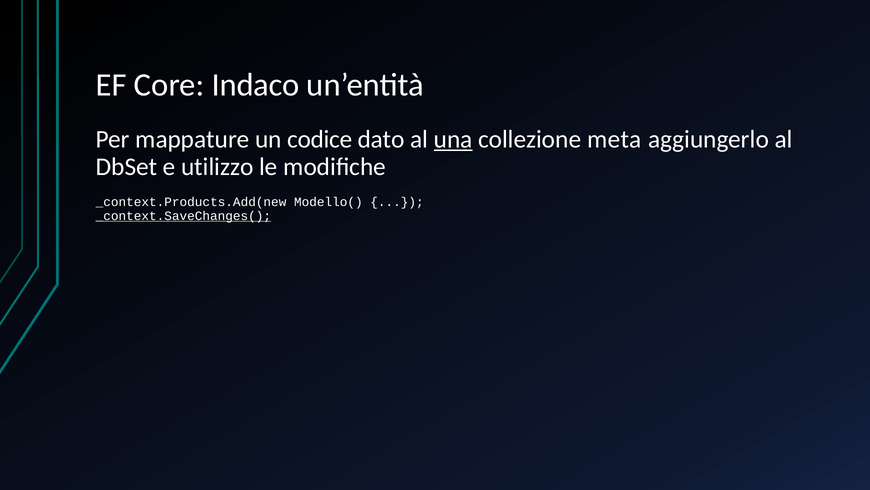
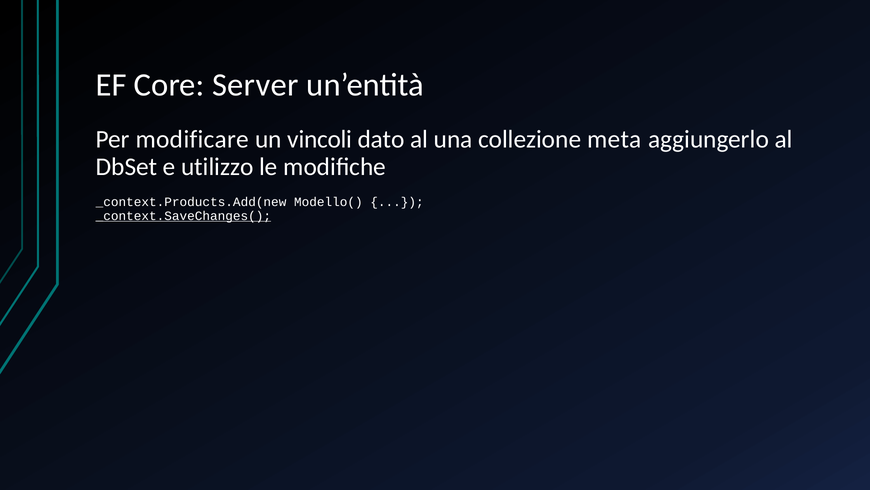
Indaco: Indaco -> Server (255, 85)
mappature: mappature -> modificare (192, 139)
codice: codice -> vincoli (320, 139)
una underline: present -> none (453, 139)
